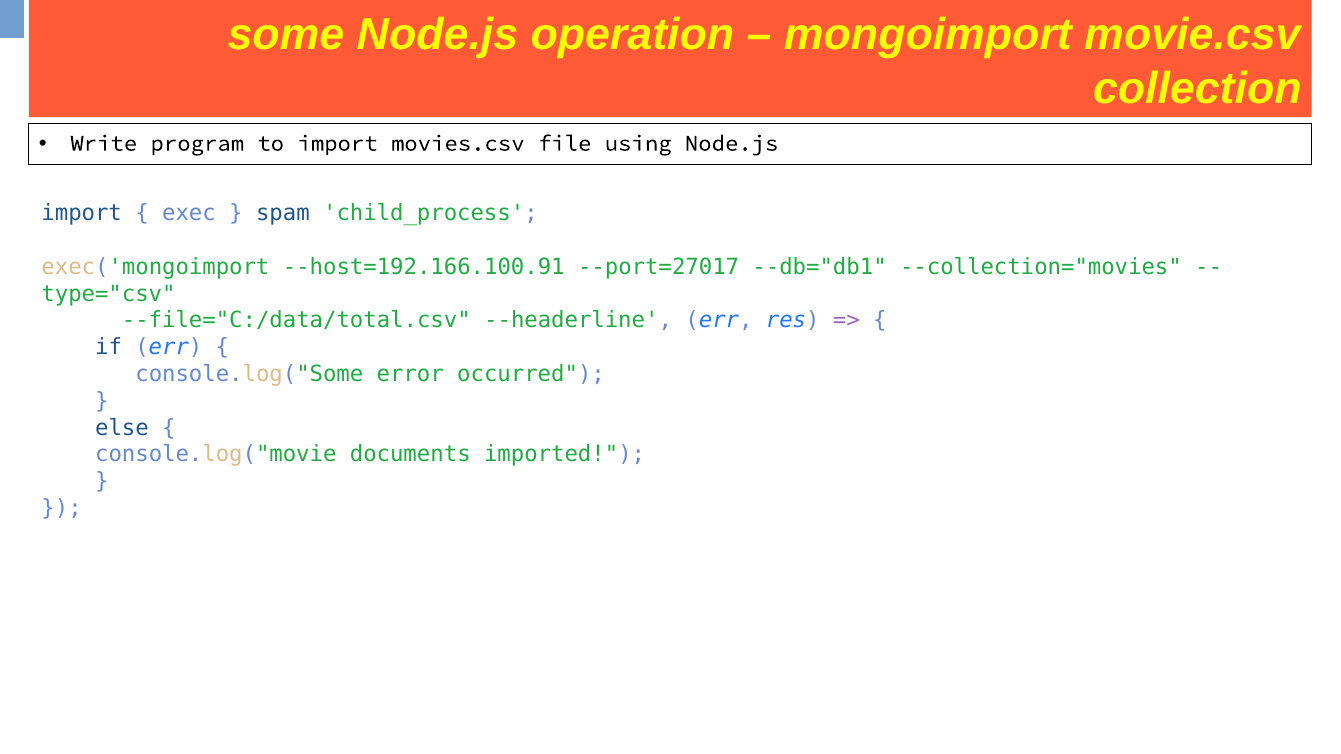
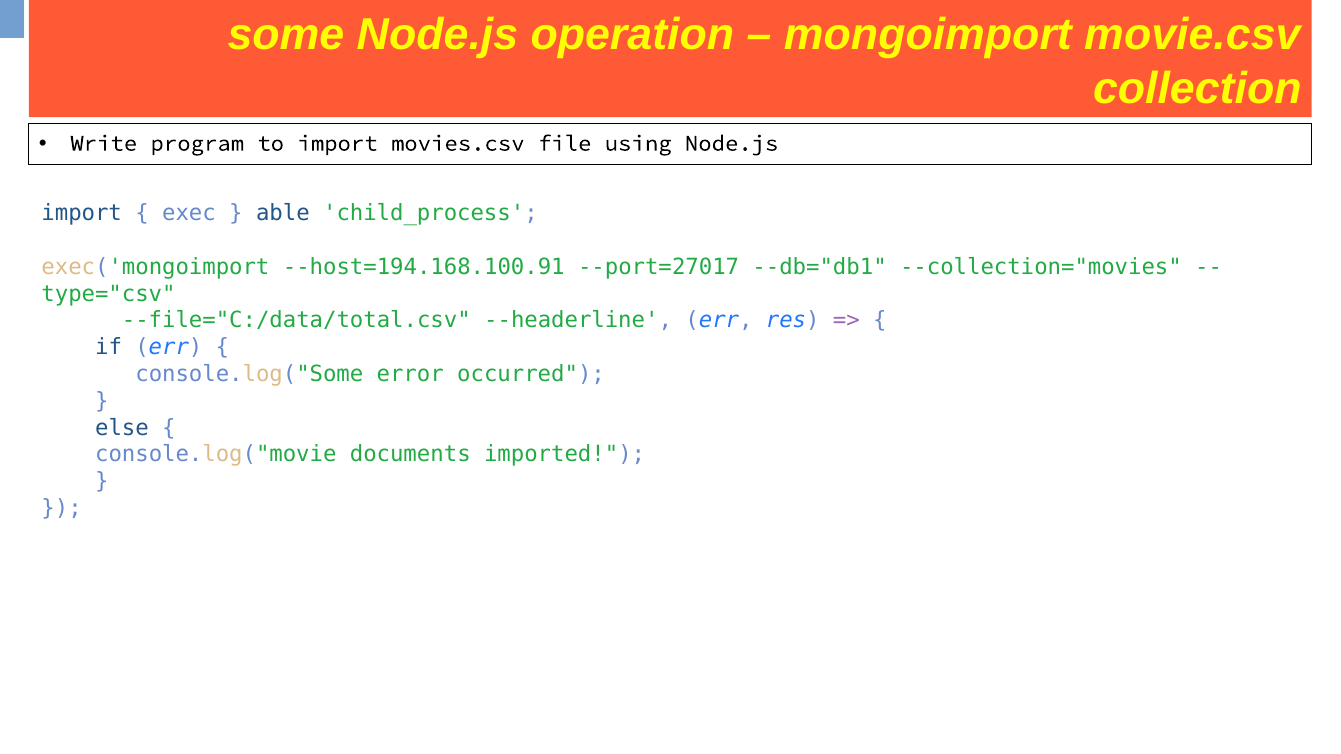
spam: spam -> able (283, 213)
--host=192.166.100.91: --host=192.166.100.91 -> --host=194.168.100.91 (424, 267)
